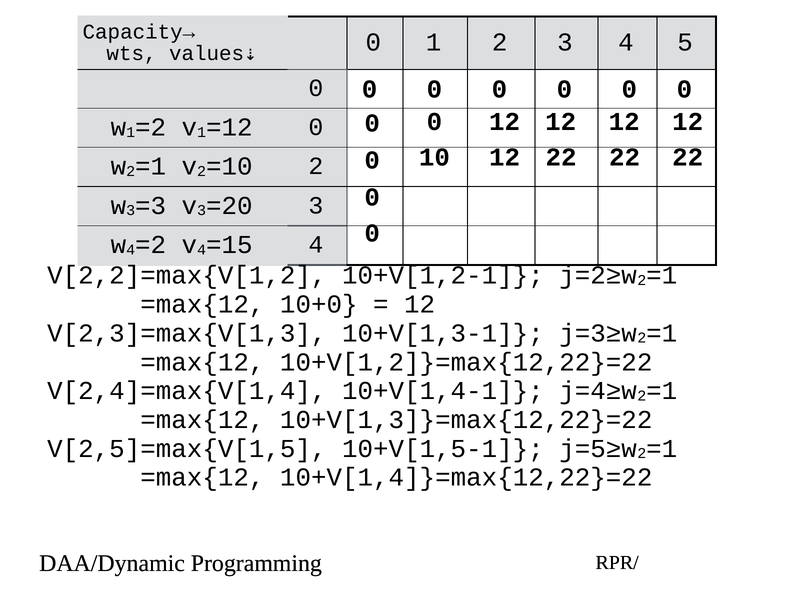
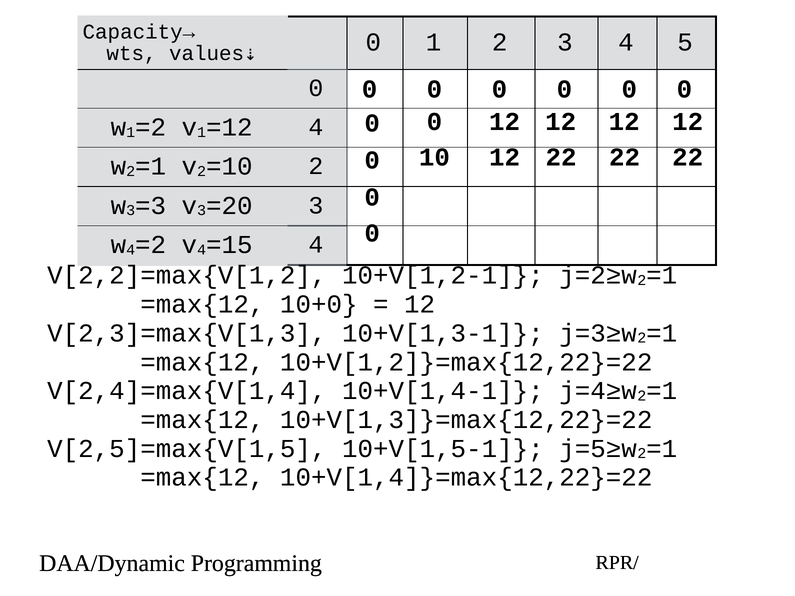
0: 0 -> 4 (316, 127)
